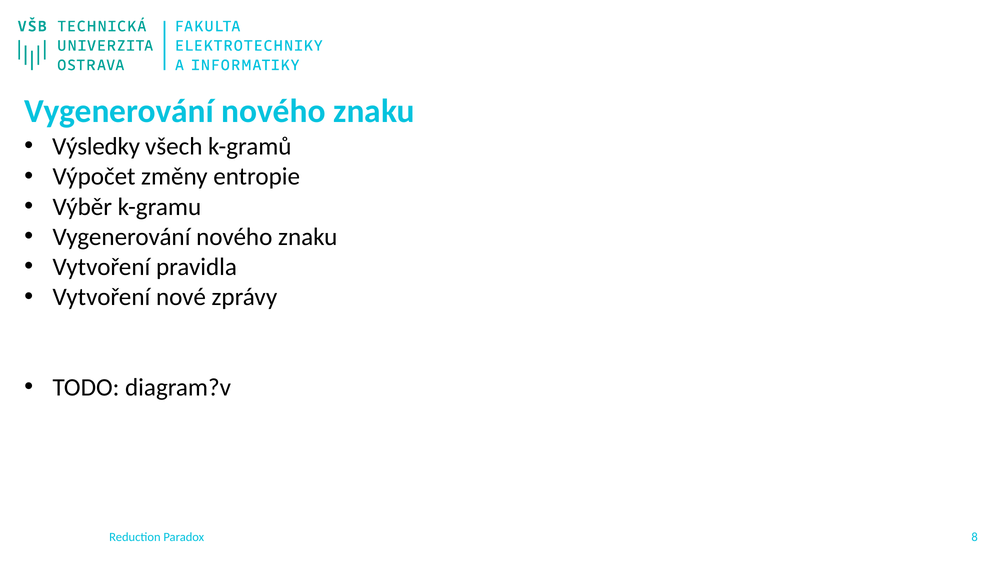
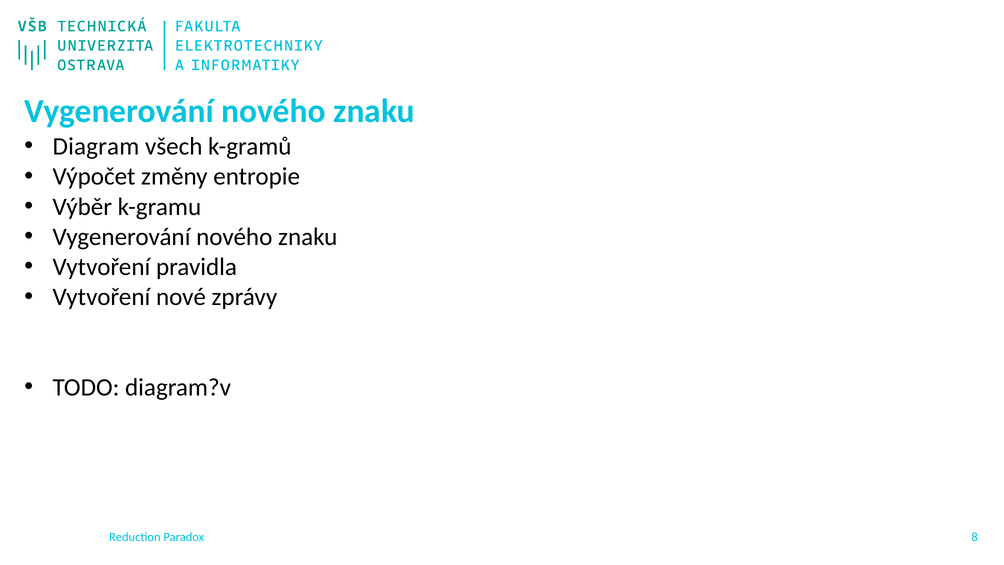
Výsledky: Výsledky -> Diagram (96, 146)
